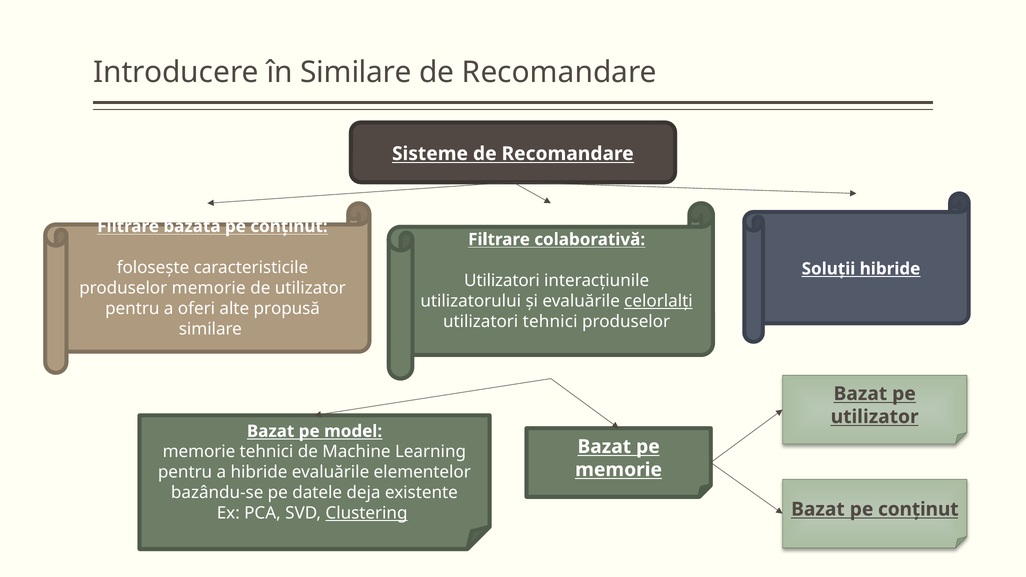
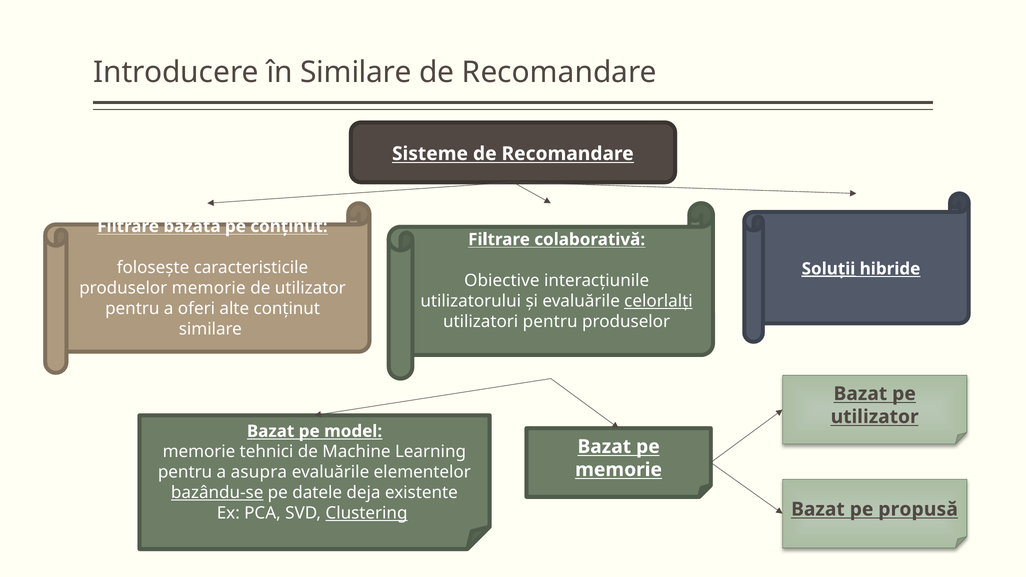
Soluții underline: none -> present (828, 269)
Utilizatori: Utilizatori -> Obiective (502, 281)
alte propusă: propusă -> conținut (287, 309)
utilizatori tehnici: tehnici -> pentru (550, 322)
a hibride: hibride -> asupra (259, 472)
bazându-se underline: none -> present (217, 493)
Bazat pe conținut: conținut -> propusă (918, 509)
